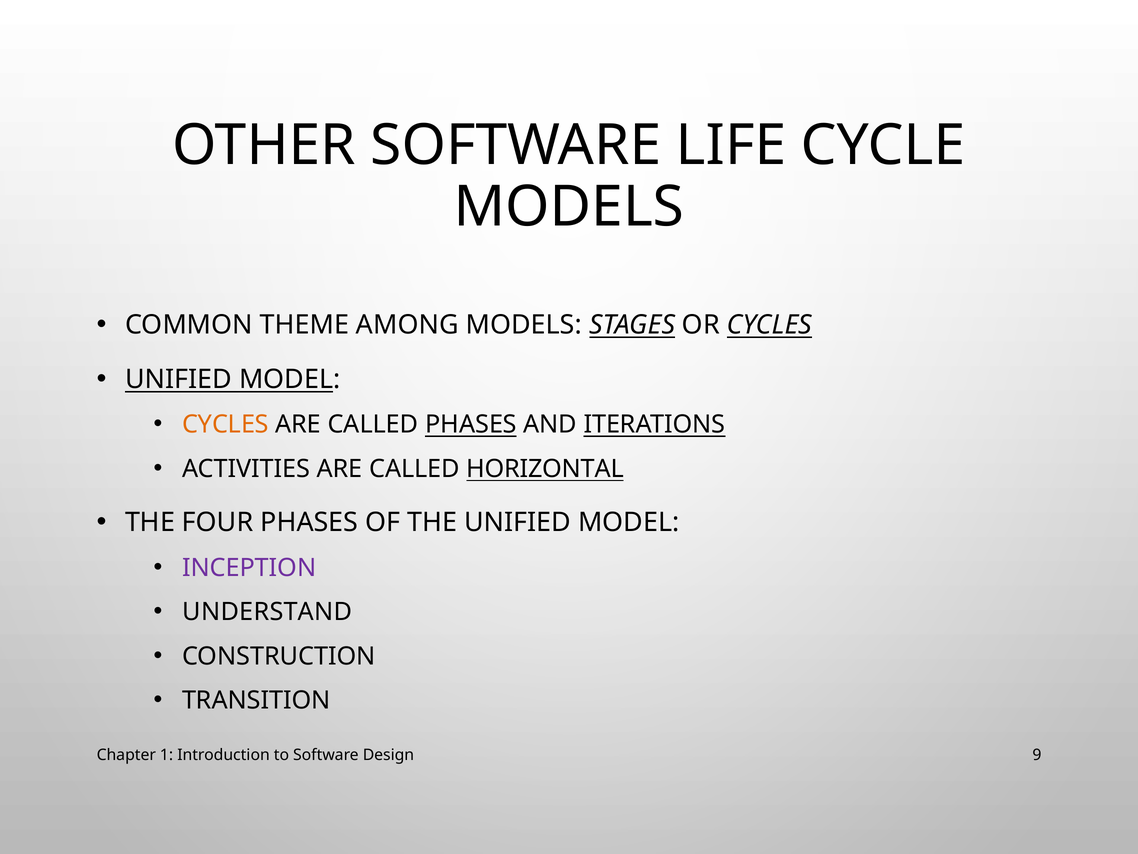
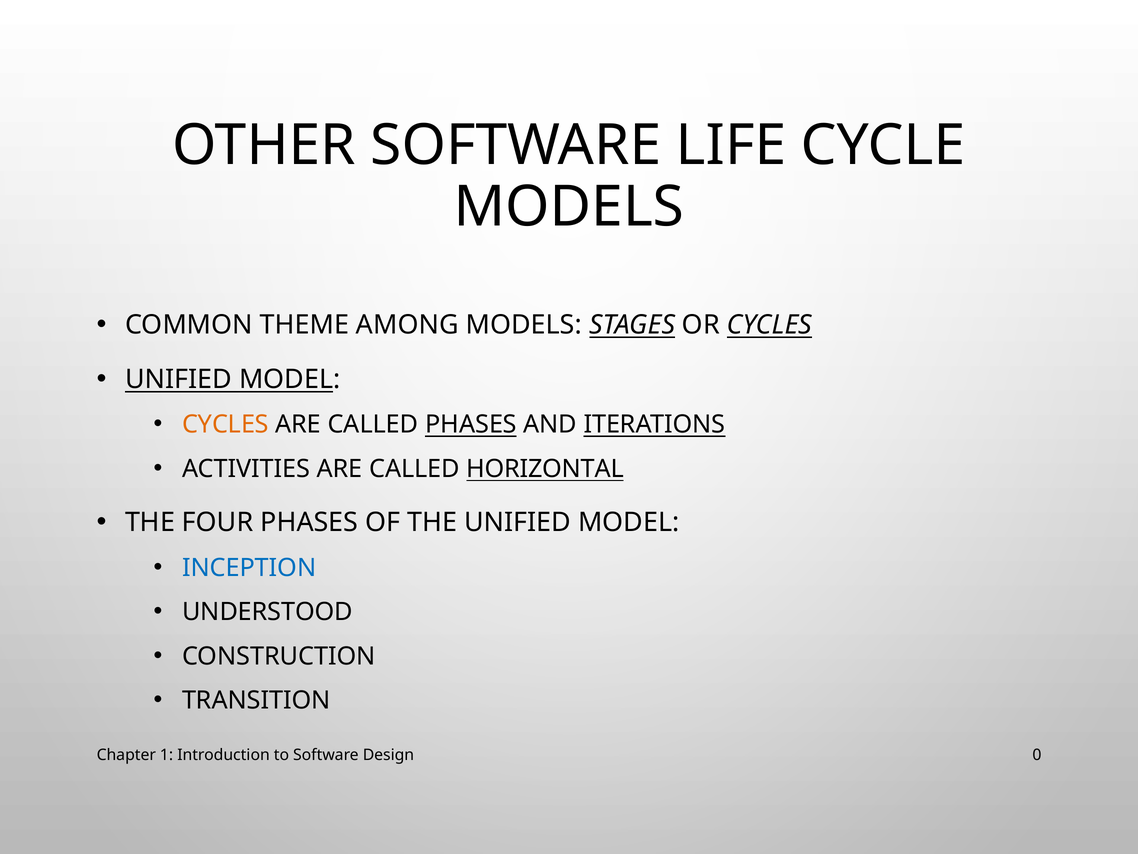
INCEPTION colour: purple -> blue (249, 567)
UNDERSTAND: UNDERSTAND -> UNDERSTOOD (267, 612)
9: 9 -> 0 (1037, 755)
